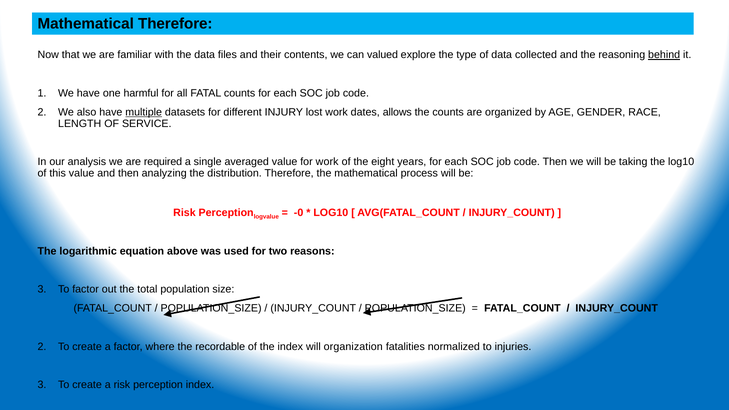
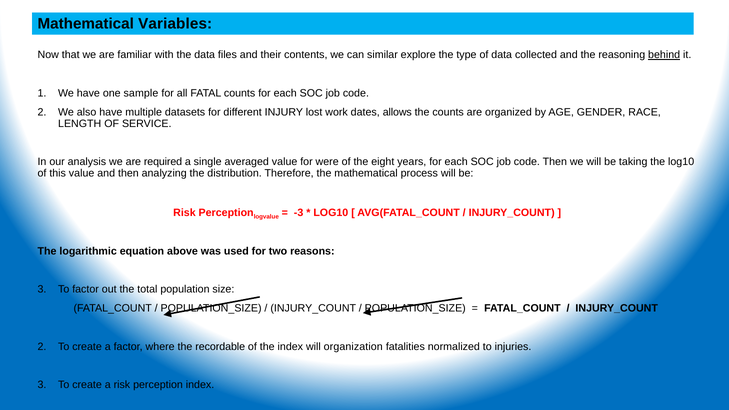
Mathematical Therefore: Therefore -> Variables (175, 24)
valued: valued -> similar (382, 55)
harmful: harmful -> sample (141, 93)
multiple underline: present -> none (144, 112)
for work: work -> were (327, 162)
-0: -0 -> -3 (299, 213)
